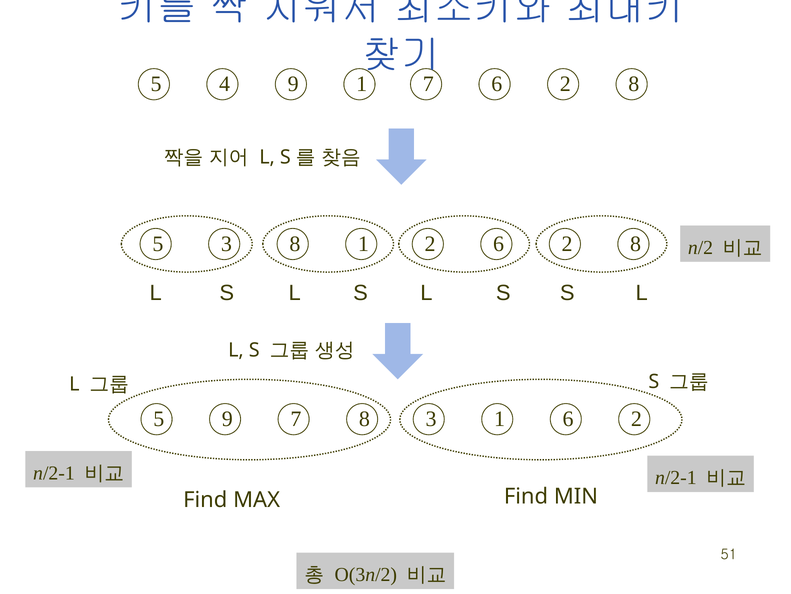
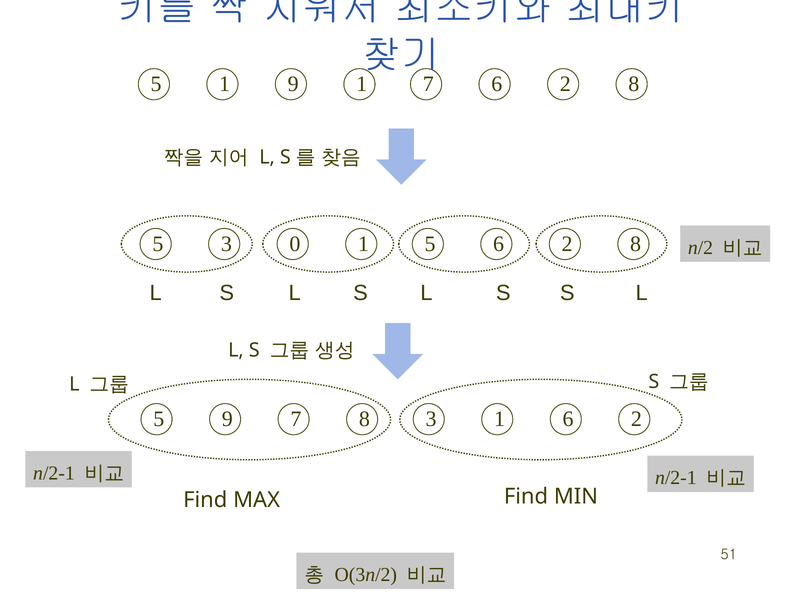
5 4: 4 -> 1 (225, 84)
3 8: 8 -> 0 (295, 244)
1 2: 2 -> 5 (430, 244)
